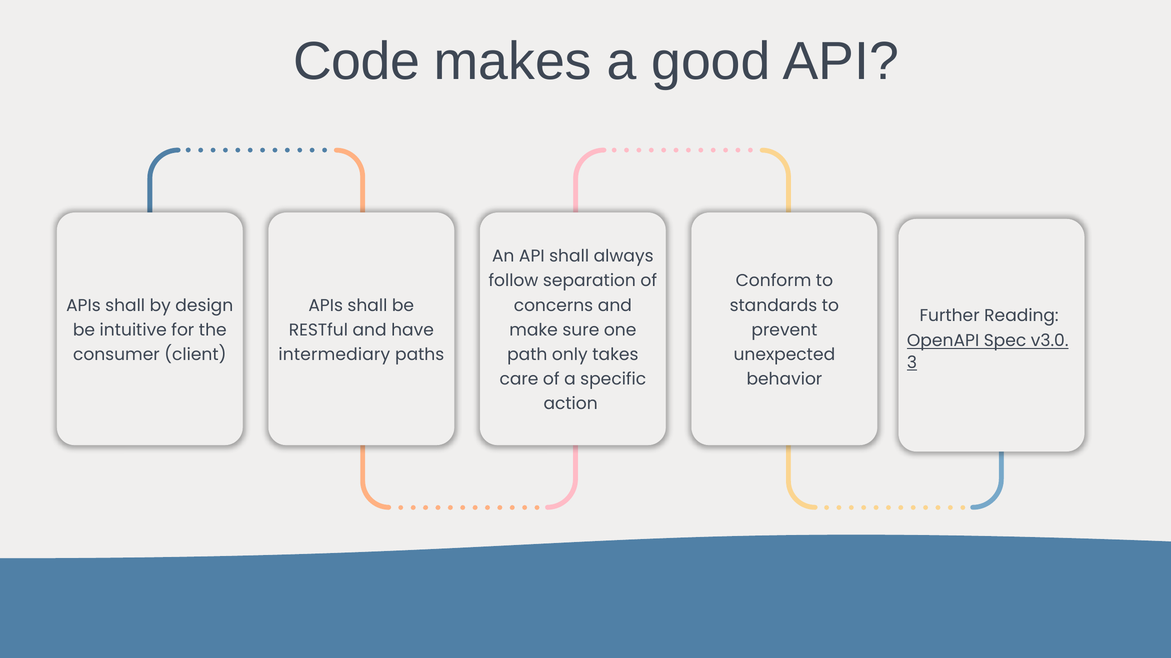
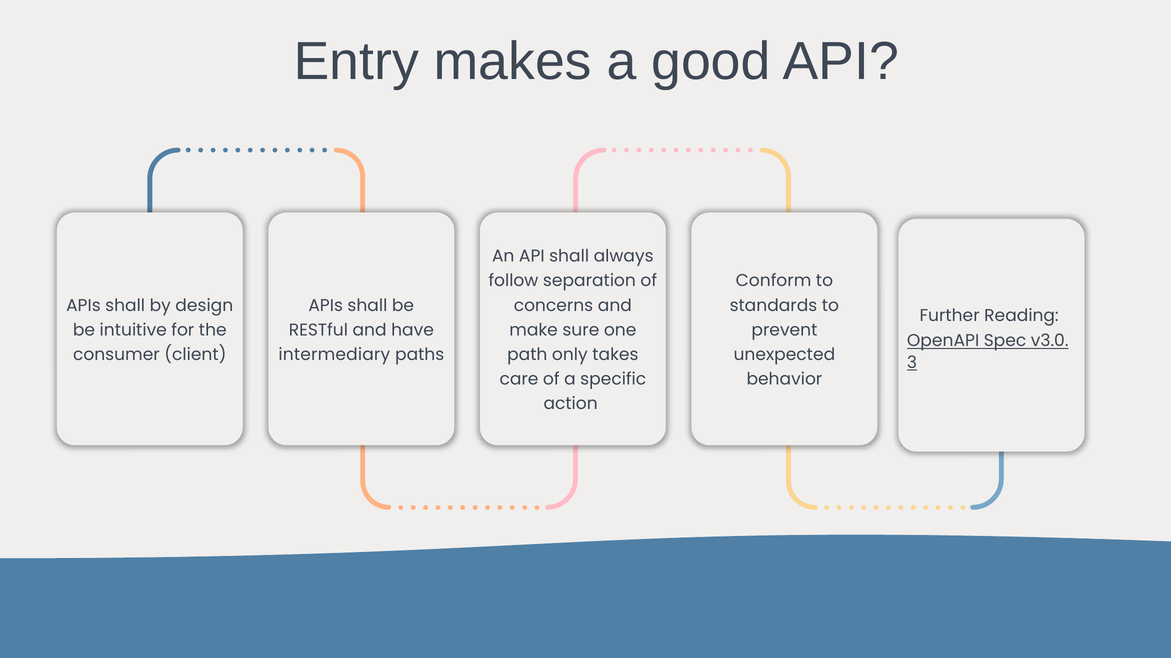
Code: Code -> Entry (356, 62)
